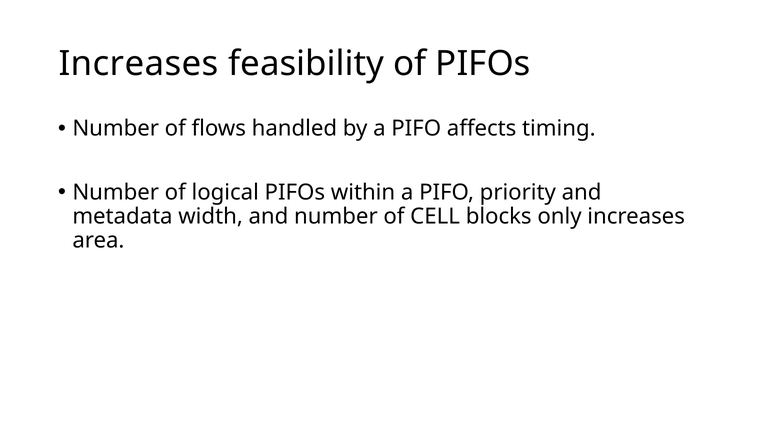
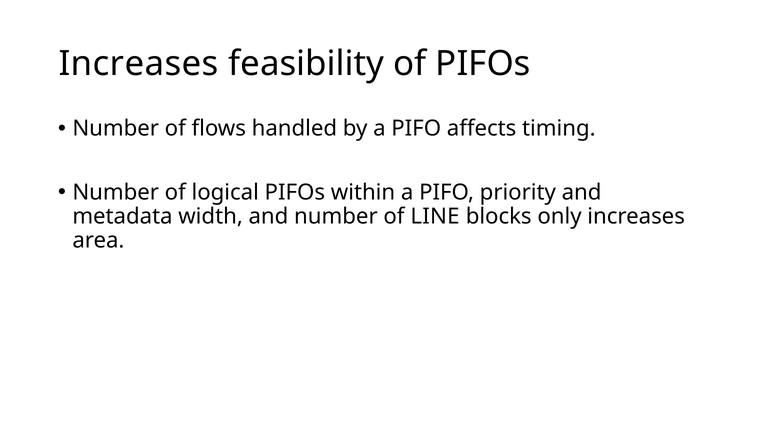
CELL: CELL -> LINE (435, 217)
